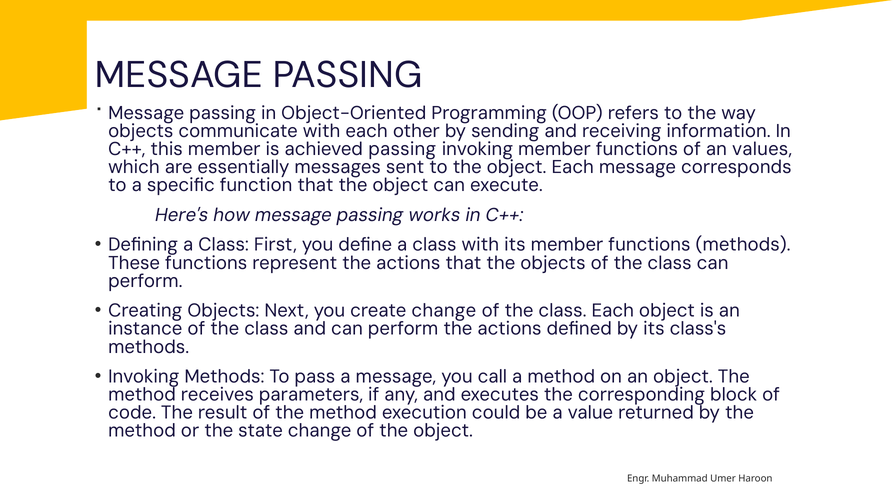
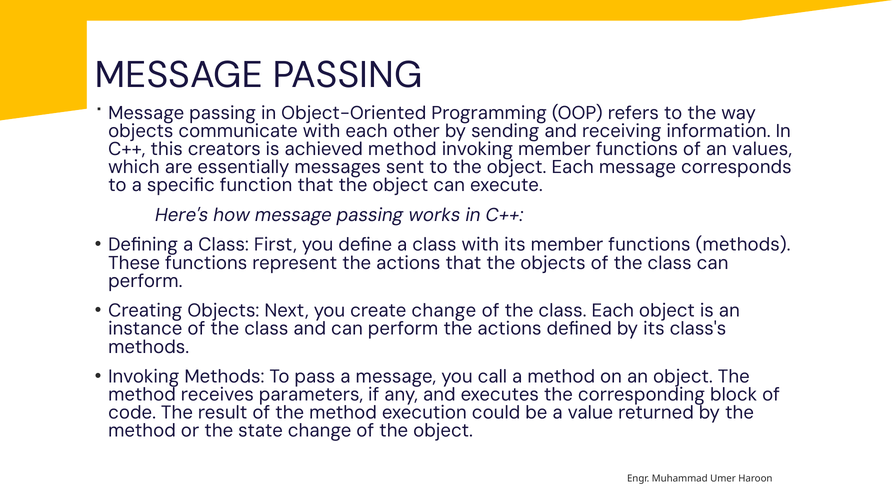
this member: member -> creators (224, 149)
achieved passing: passing -> method (402, 149)
